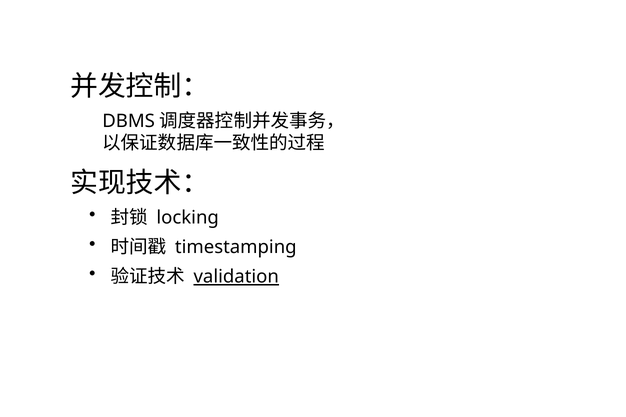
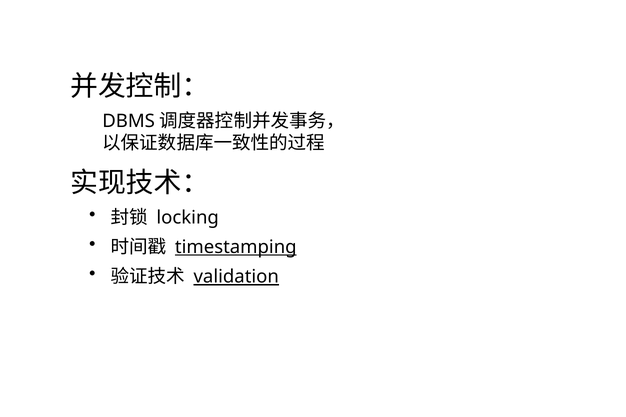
timestamping underline: none -> present (236, 247)
